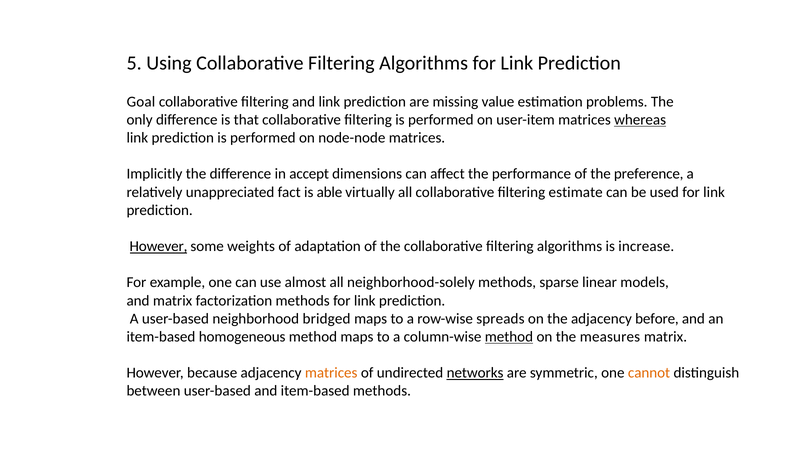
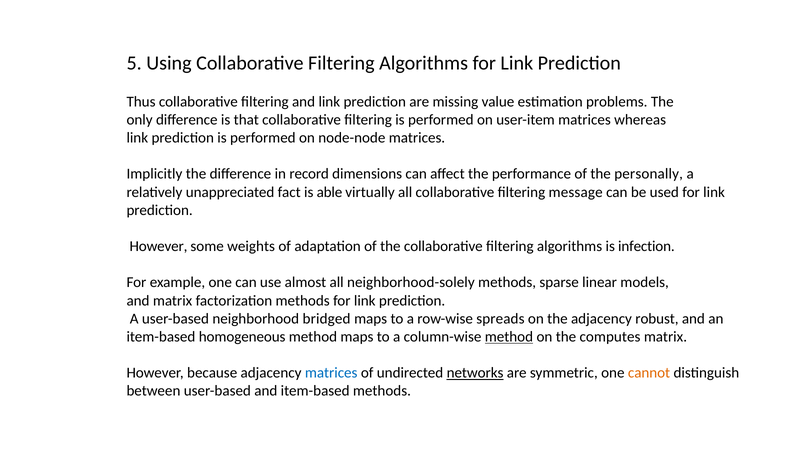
Goal: Goal -> Thus (141, 102)
whereas underline: present -> none (640, 120)
accept: accept -> record (309, 174)
preference: preference -> personally (649, 174)
estimate: estimate -> message (576, 192)
However underline: present -> none (159, 246)
increase: increase -> infection (646, 246)
before: before -> robust (657, 319)
measures: measures -> computes (610, 337)
matrices colour: orange -> blue (331, 373)
